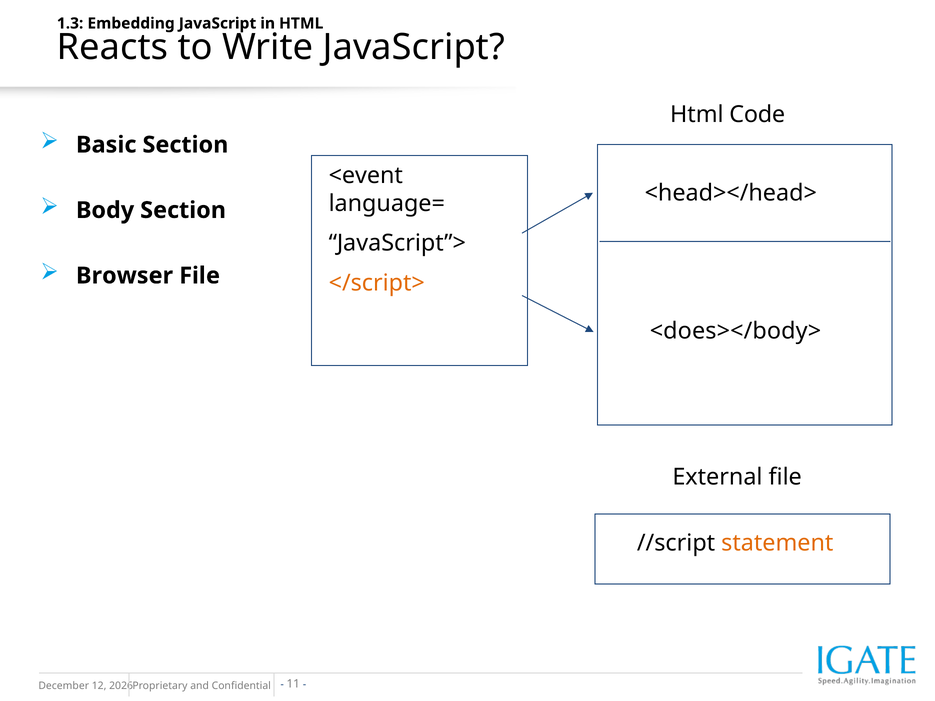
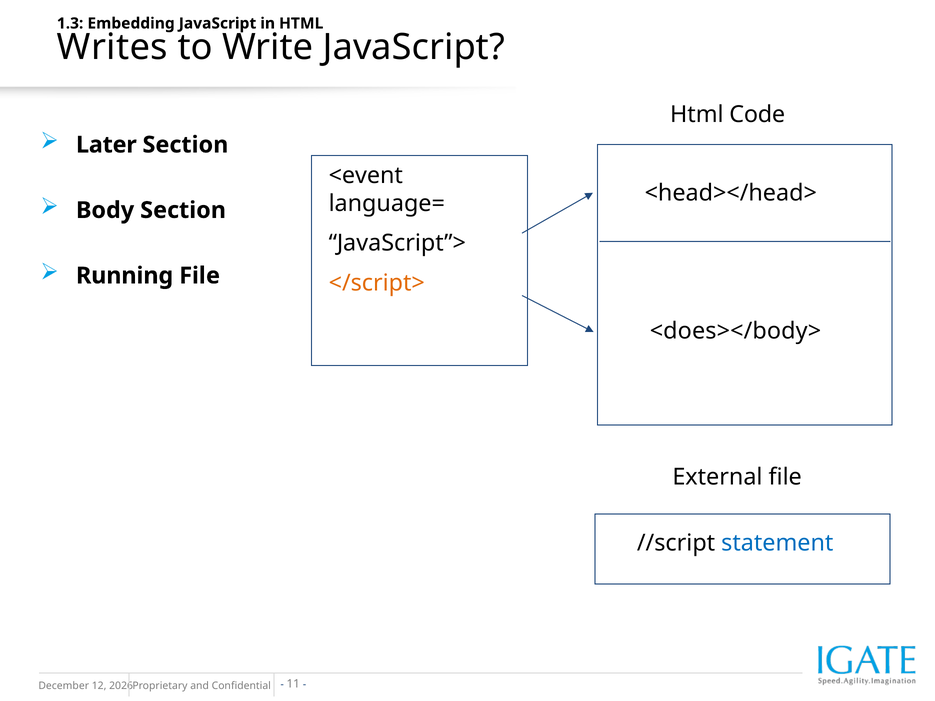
Reacts: Reacts -> Writes (112, 47)
Basic: Basic -> Later (106, 145)
Browser: Browser -> Running (125, 276)
statement colour: orange -> blue (777, 543)
